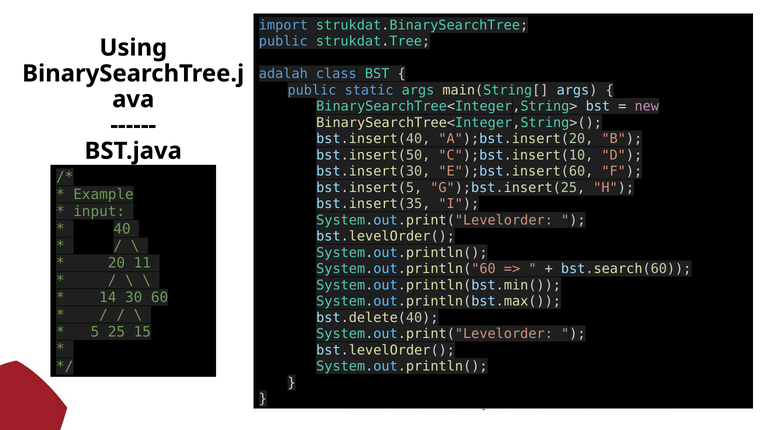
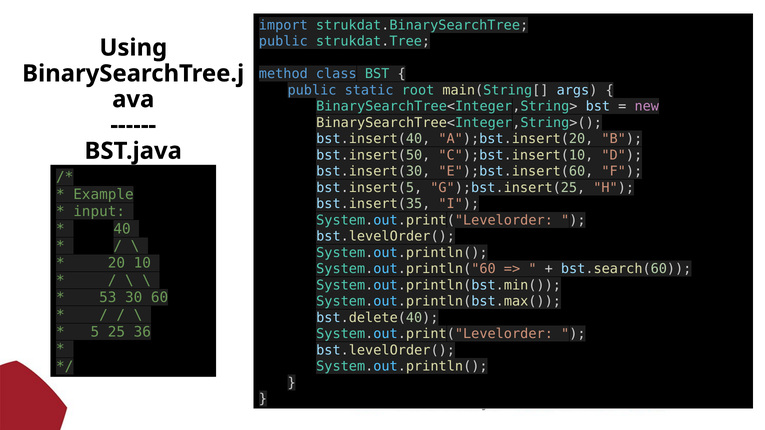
adalah: adalah -> method (283, 74)
static args: args -> root (418, 90)
11: 11 -> 10 (142, 263)
14: 14 -> 53 (108, 298)
15: 15 -> 36 (142, 332)
